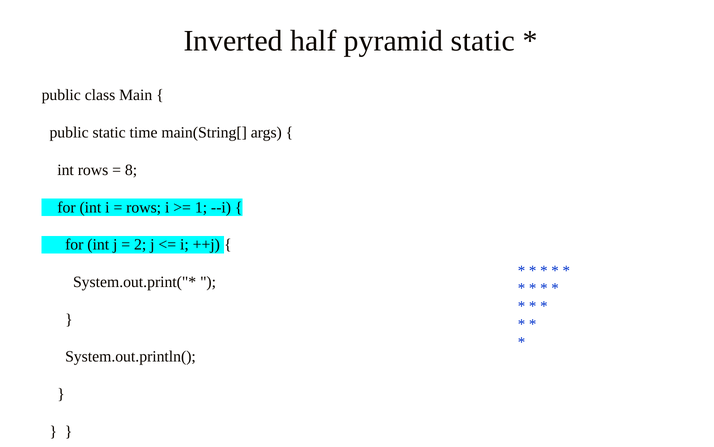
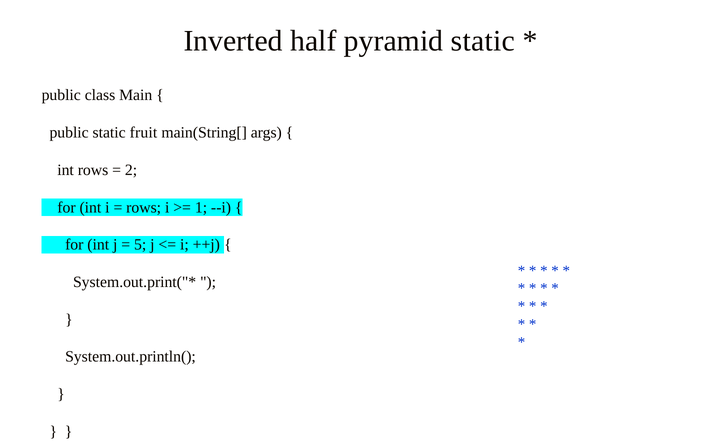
time: time -> fruit (144, 133)
8: 8 -> 2 (131, 170)
2: 2 -> 5 (140, 245)
